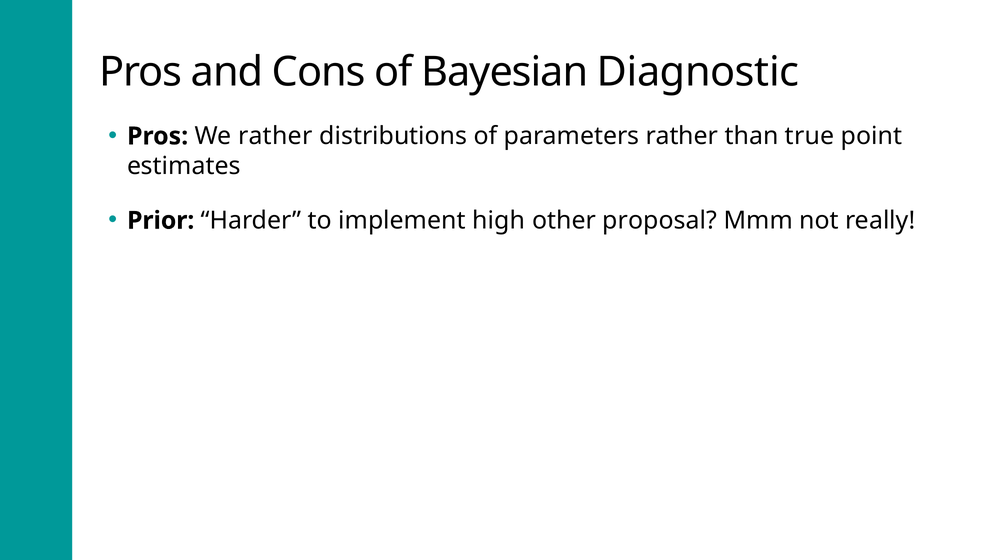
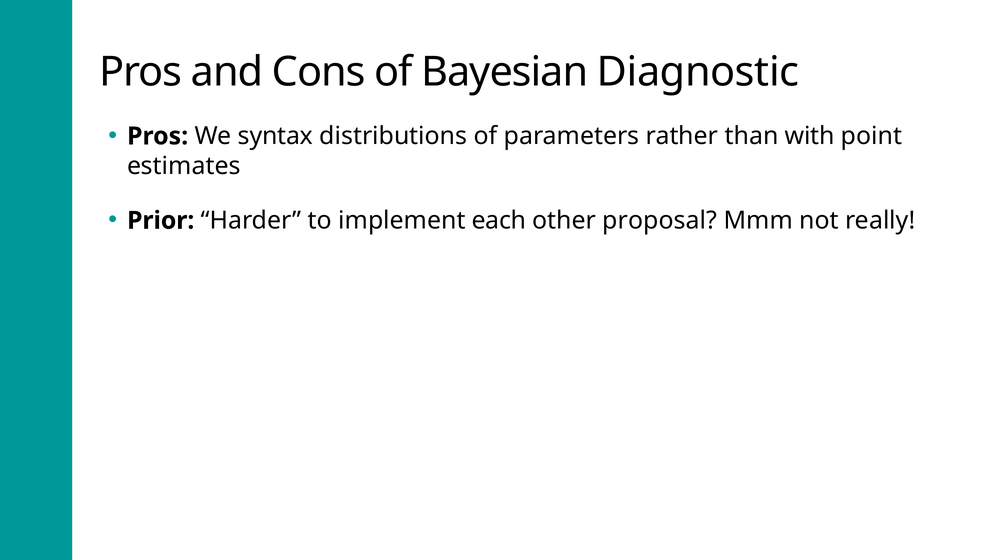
We rather: rather -> syntax (275, 136)
true: true -> with (810, 136)
high: high -> each (499, 221)
